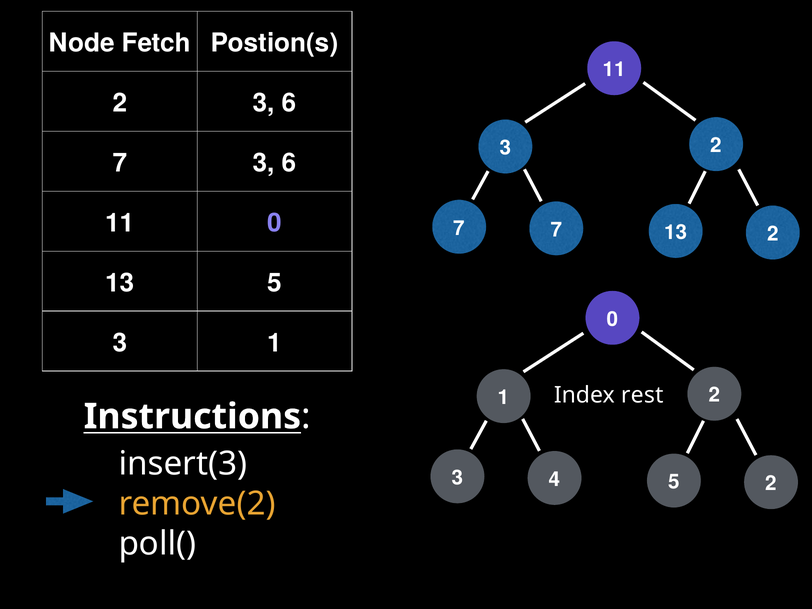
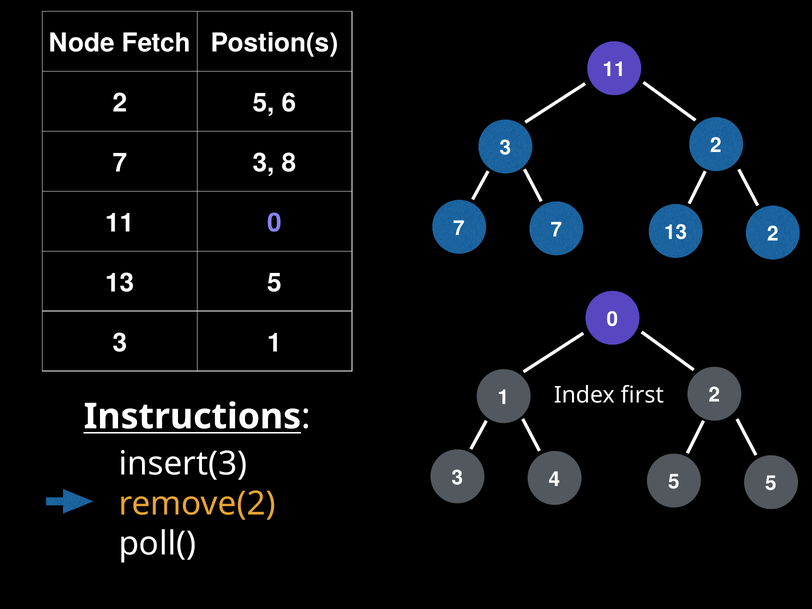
3: 3 -> 5 (264, 103)
7 3 6: 6 -> 8 (289, 163)
rest: rest -> first (642, 395)
2: 2 -> 5 (771, 484)
